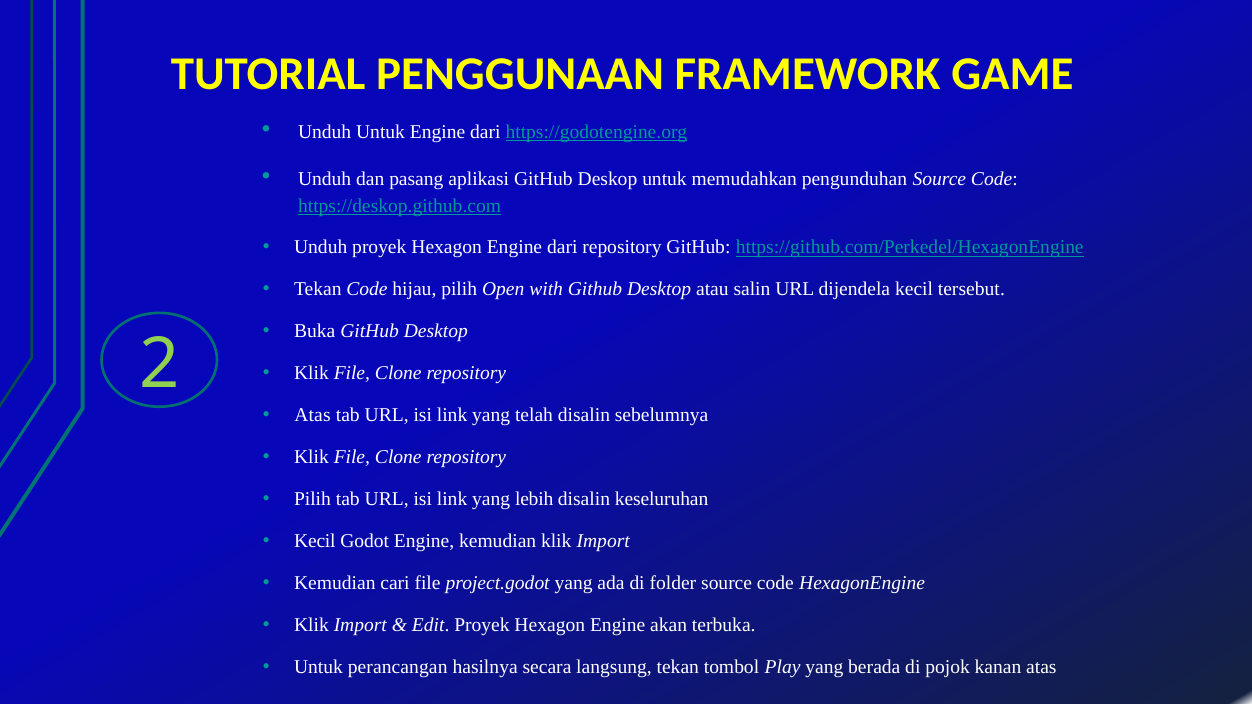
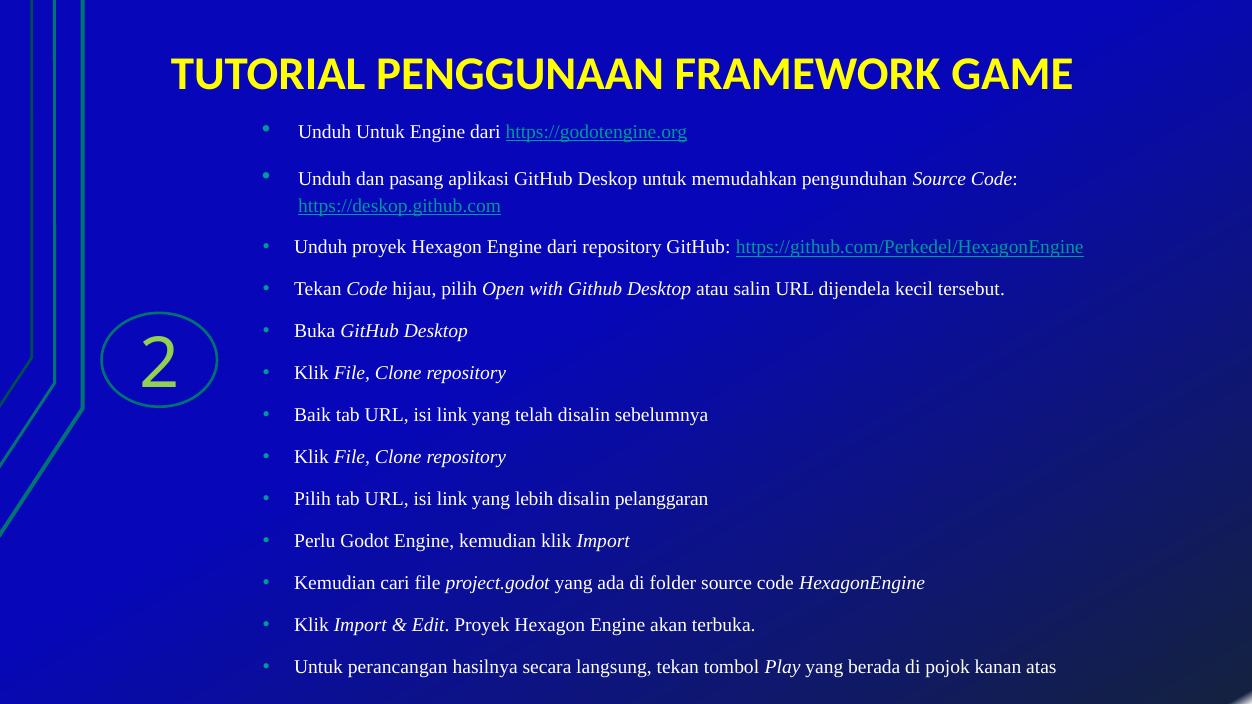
Atas: Atas -> Baik (313, 416)
keseluruhan: keseluruhan -> pelanggaran (662, 500)
Kecil: Kecil -> Perlu (315, 542)
